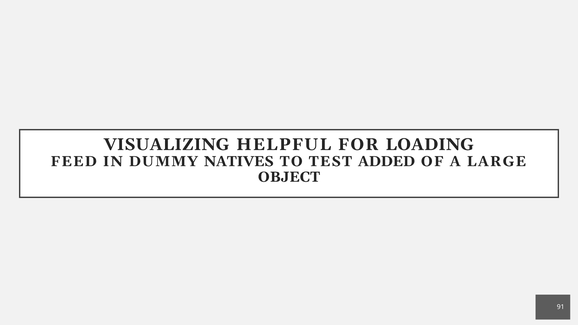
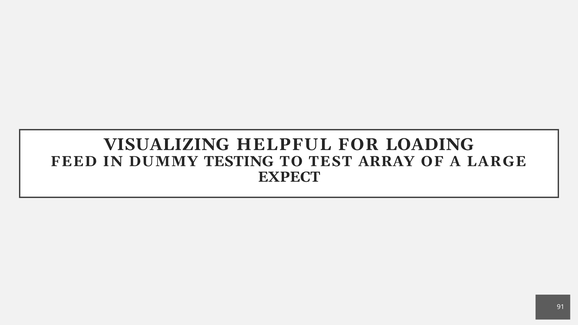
NATIVES: NATIVES -> TESTING (239, 161)
ADDED: ADDED -> ARRAY (386, 161)
OBJECT: OBJECT -> EXPECT (289, 177)
